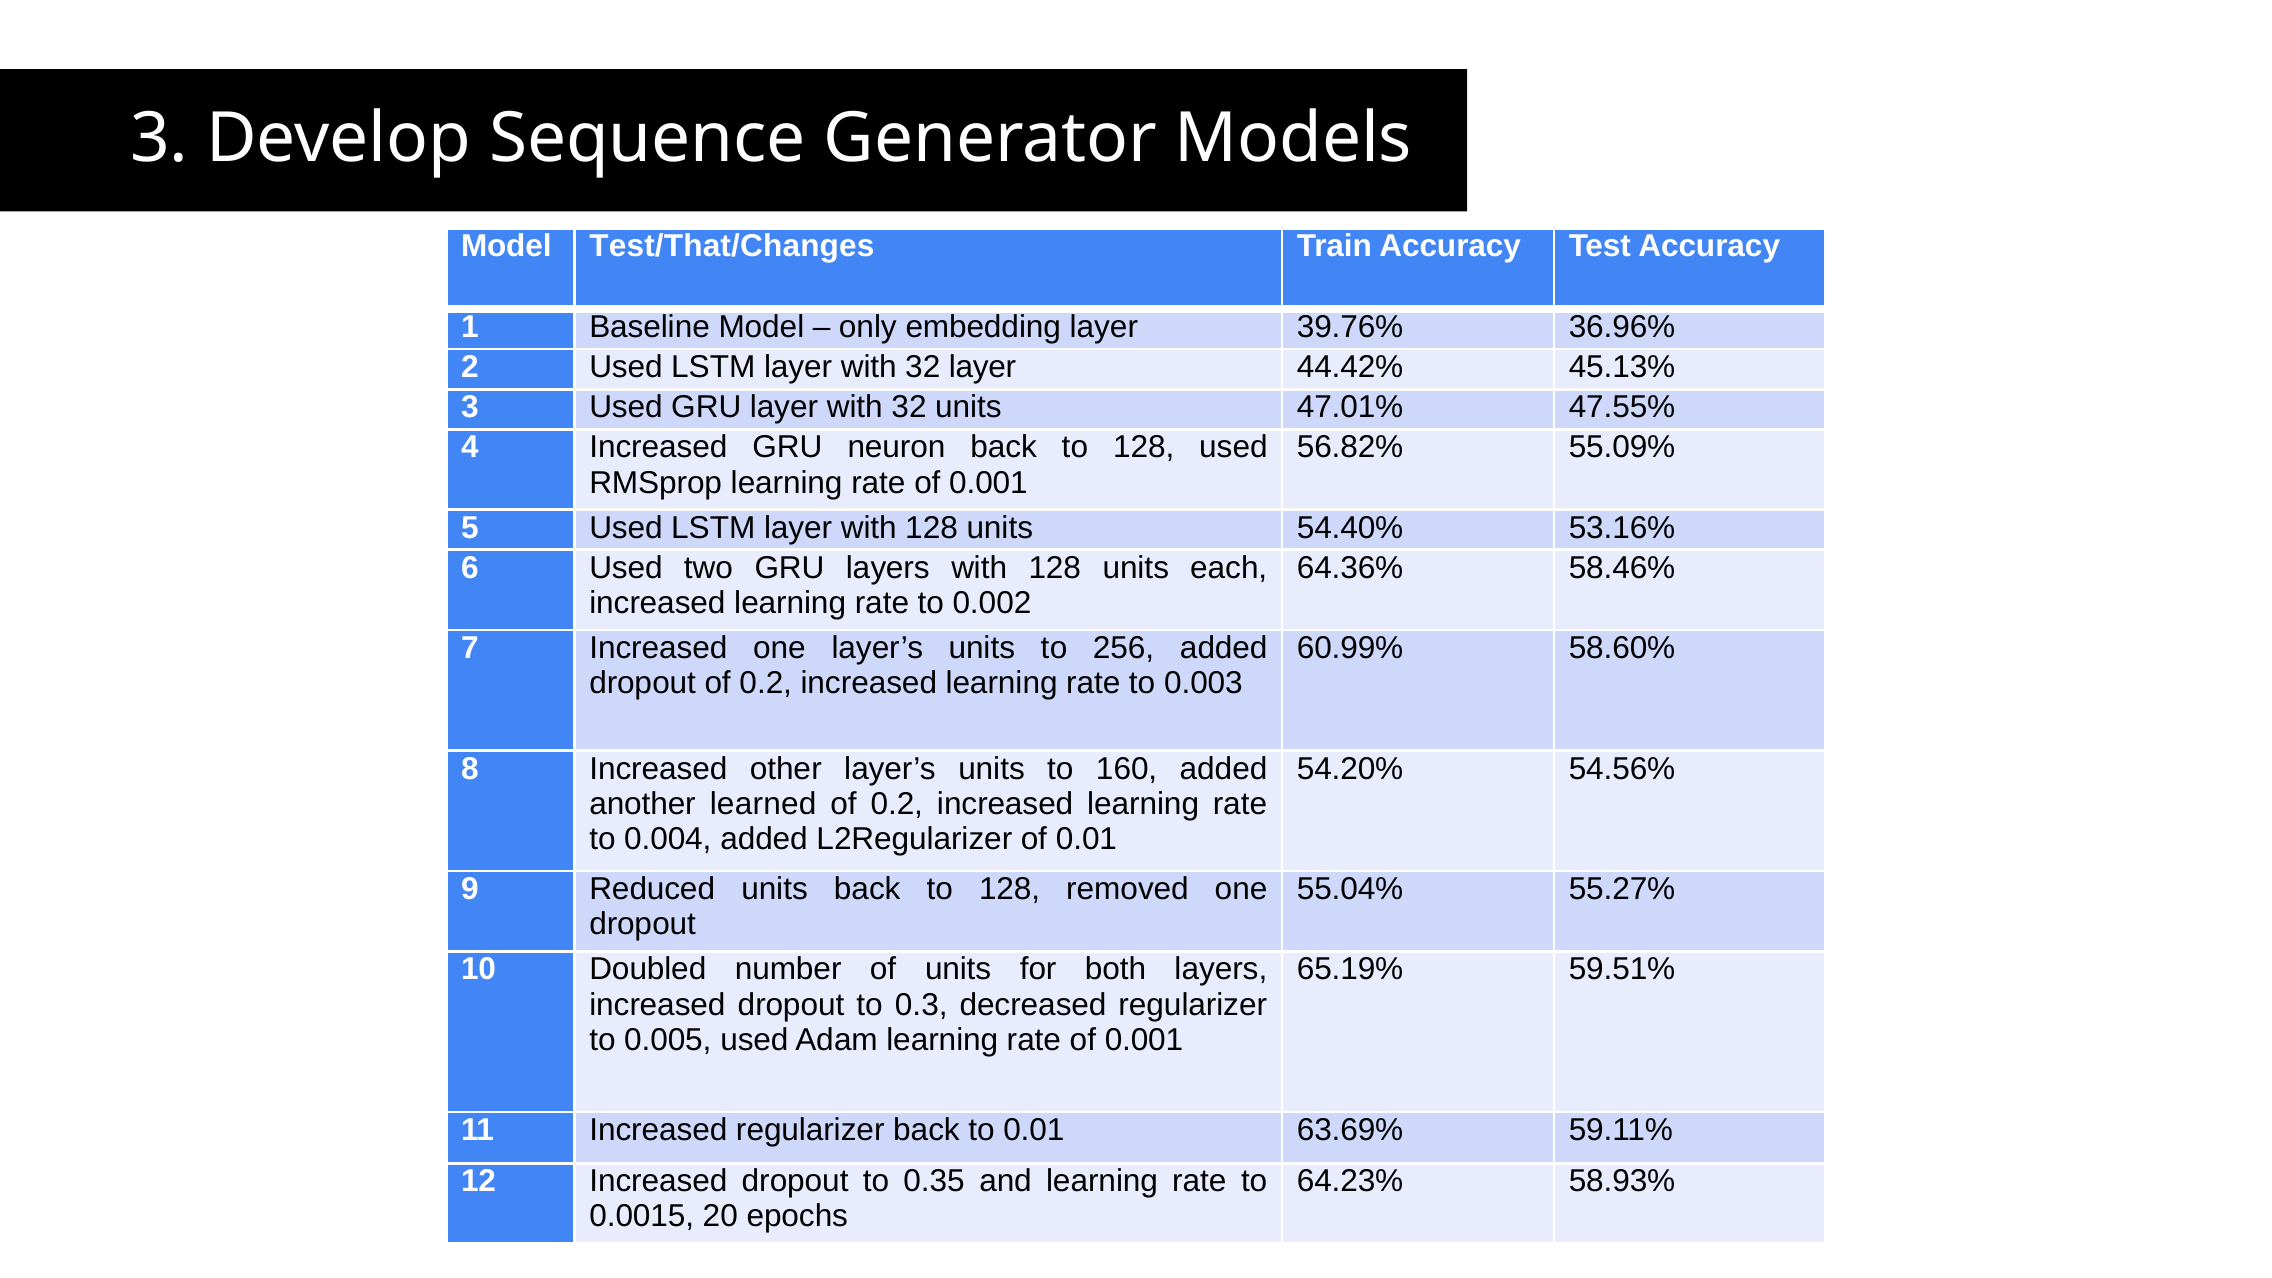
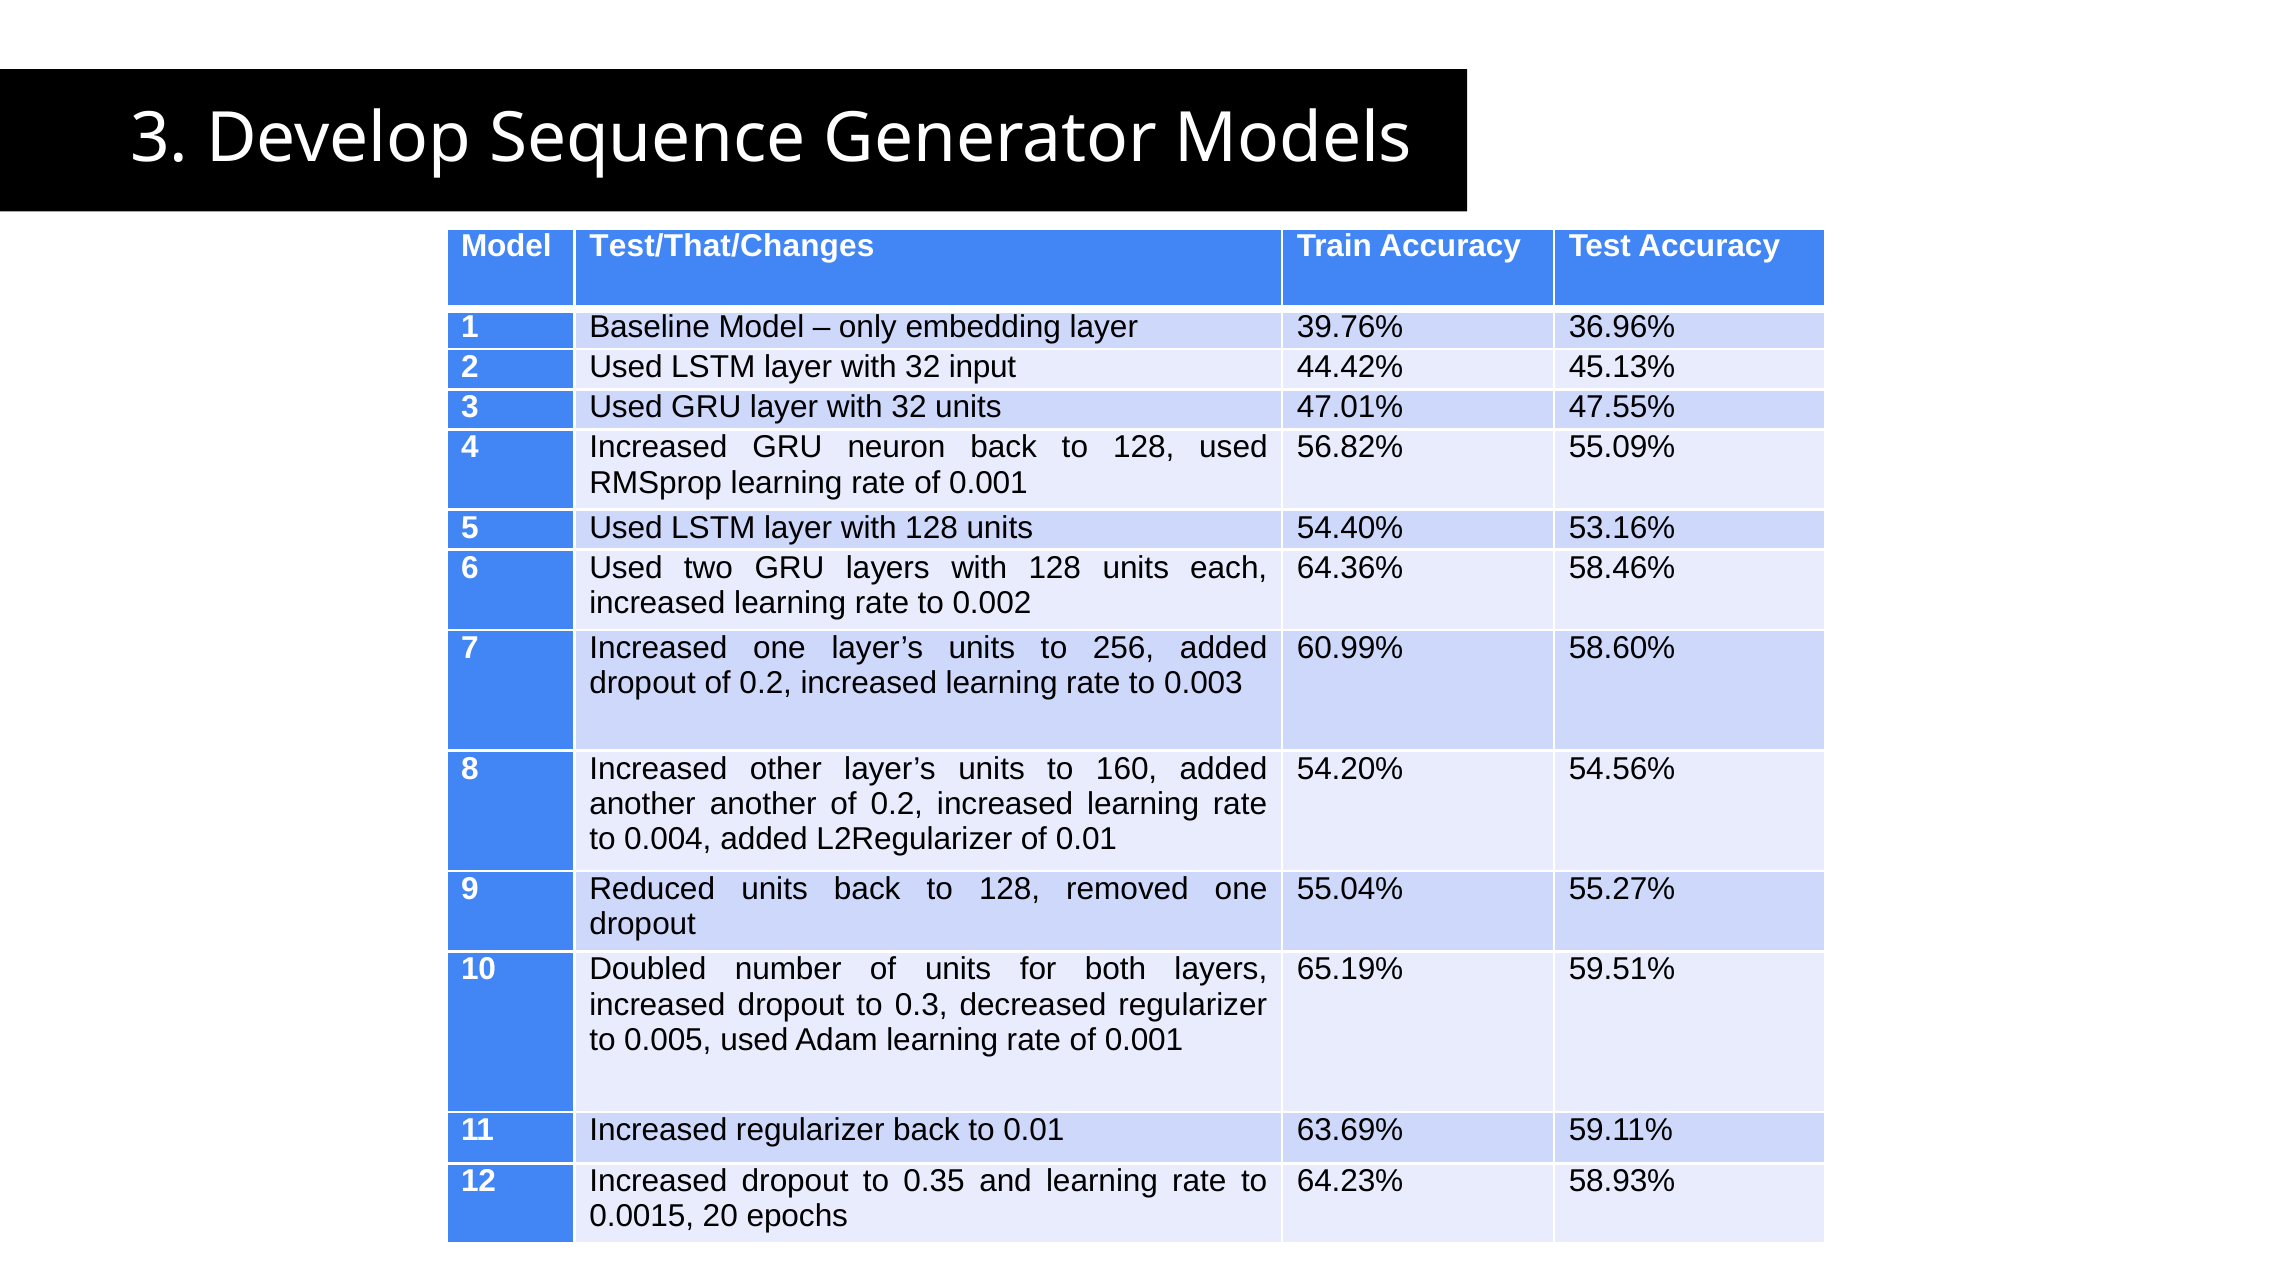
32 layer: layer -> input (983, 367)
another learned: learned -> another (763, 804)
